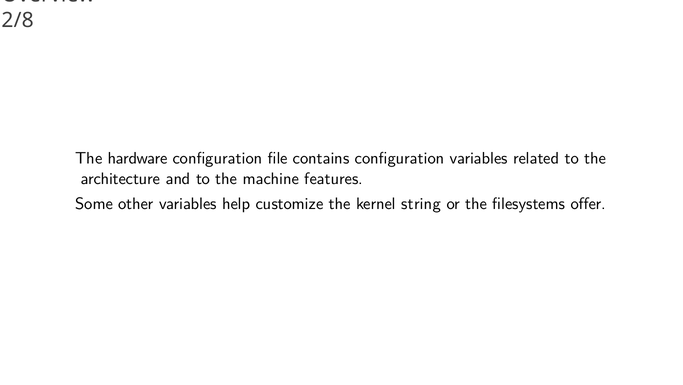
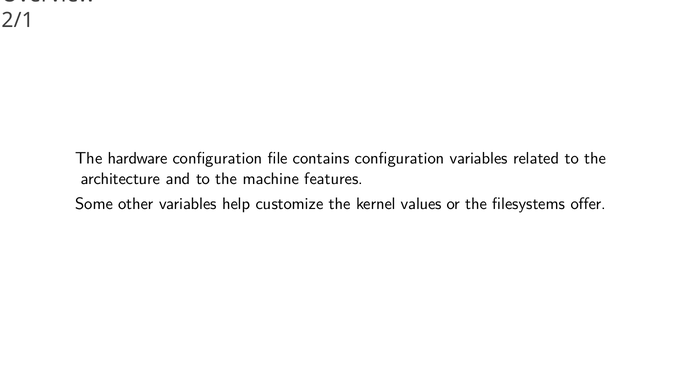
2/8: 2/8 -> 2/1 (18, 20)
string: string -> values (421, 203)
